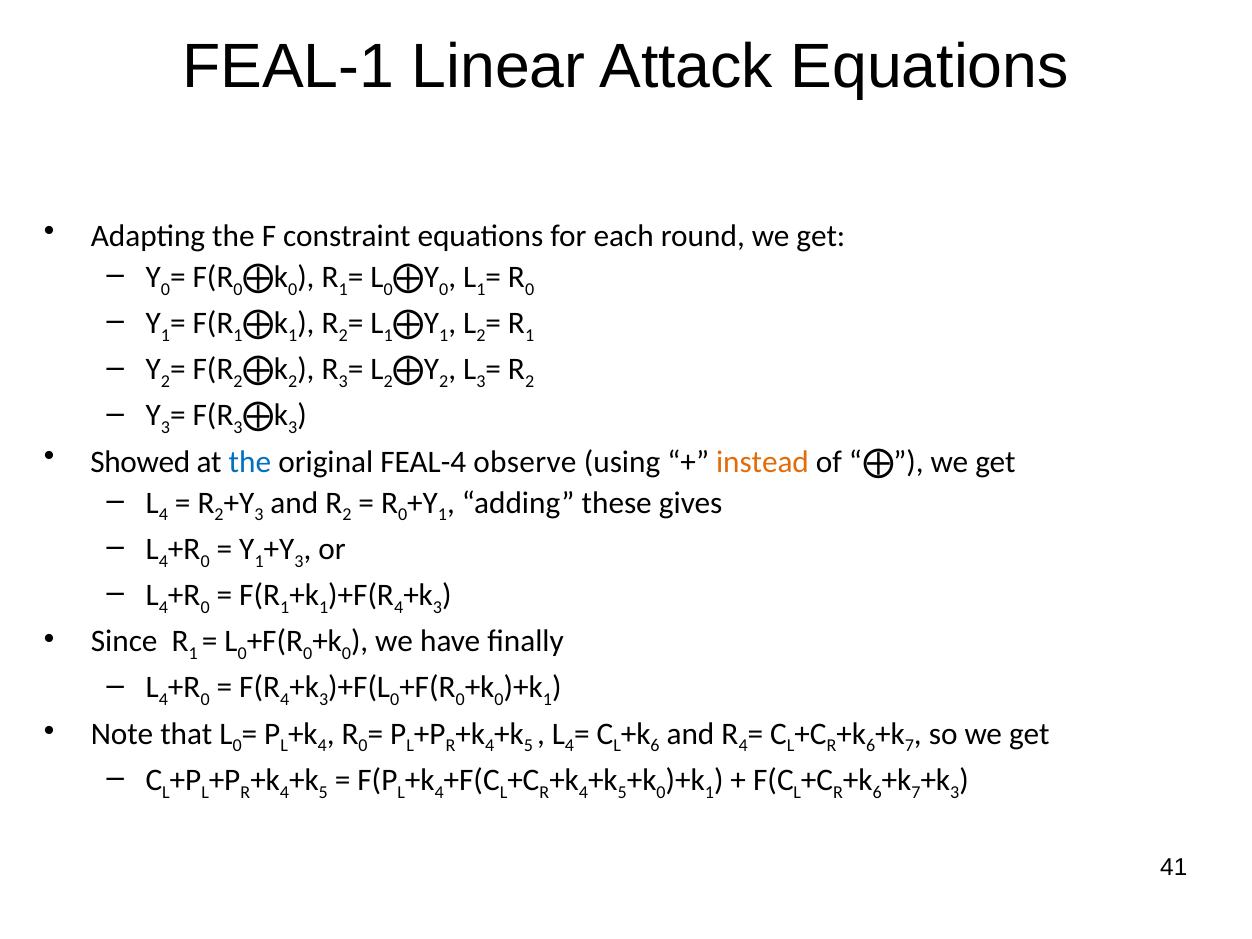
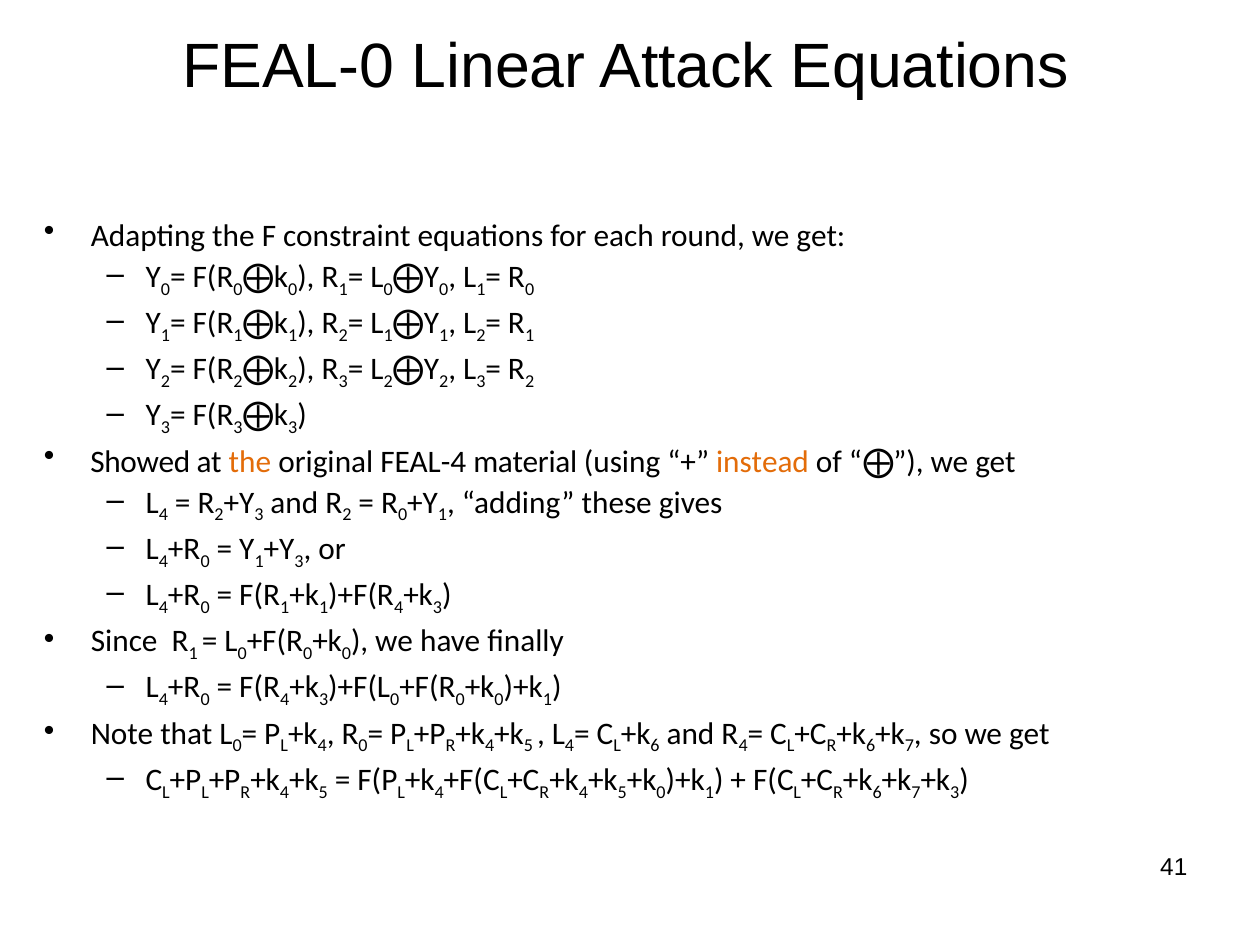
FEAL-1: FEAL-1 -> FEAL-0 (288, 67)
the colour: blue -> orange (250, 462)
observe: observe -> material (525, 462)
